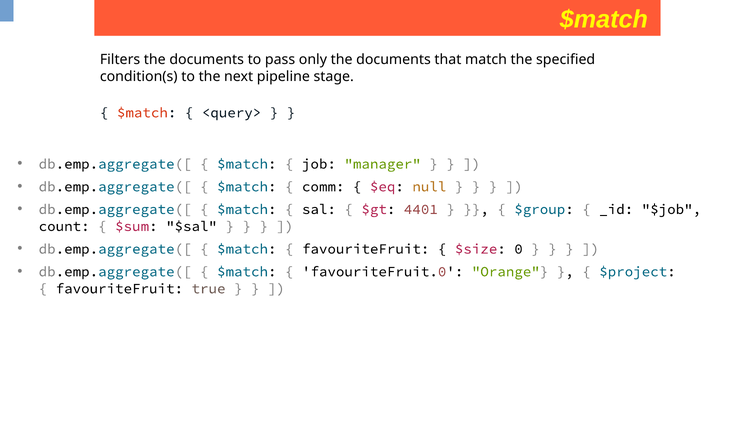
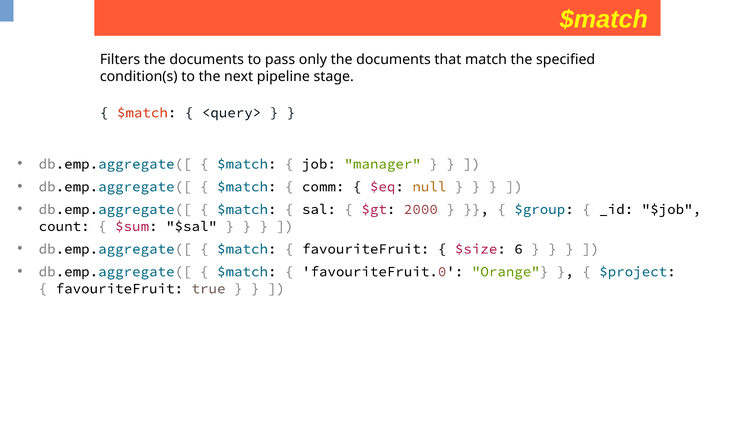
4401: 4401 -> 2000 (421, 209)
0: 0 -> 6 (519, 249)
